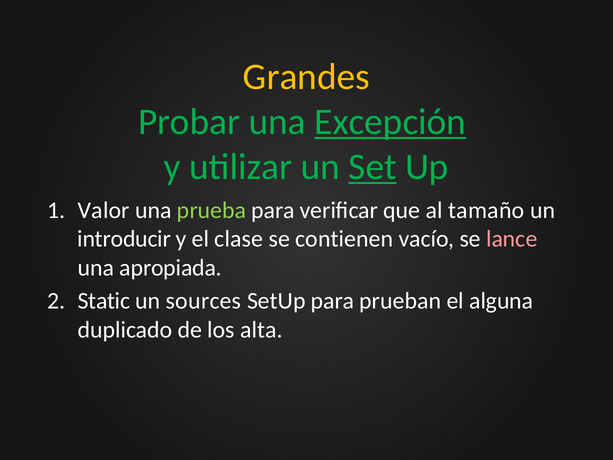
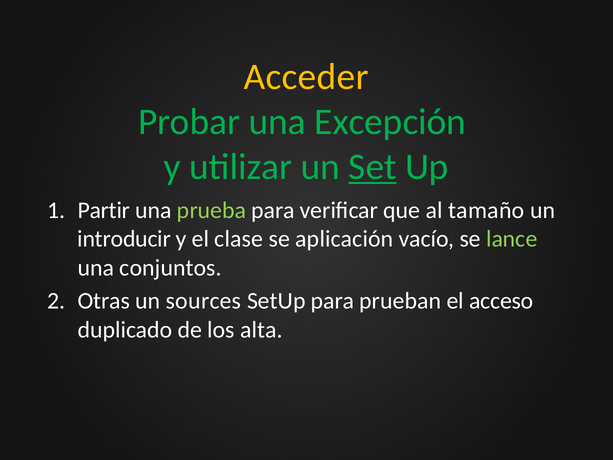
Grandes: Grandes -> Acceder (306, 77)
Excepción underline: present -> none (390, 122)
Valor: Valor -> Partir (104, 210)
contienen: contienen -> aplicación (344, 239)
lance colour: pink -> light green (512, 239)
apropiada: apropiada -> conjuntos (171, 268)
Static: Static -> Otras (104, 301)
alguna: alguna -> acceso (501, 301)
